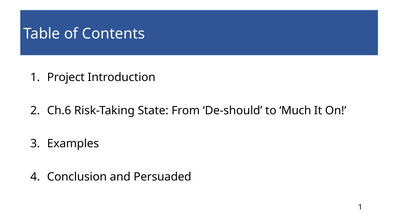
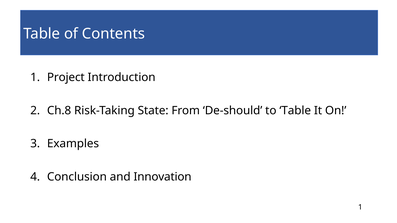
Ch.6: Ch.6 -> Ch.8 (59, 111)
to Much: Much -> Table (295, 111)
Persuaded: Persuaded -> Innovation (163, 177)
